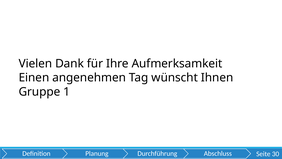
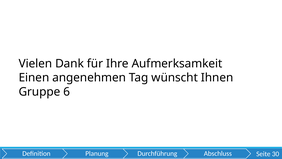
1: 1 -> 6 (67, 92)
